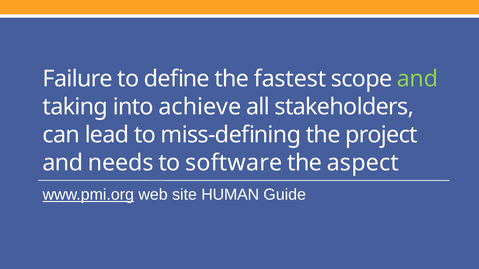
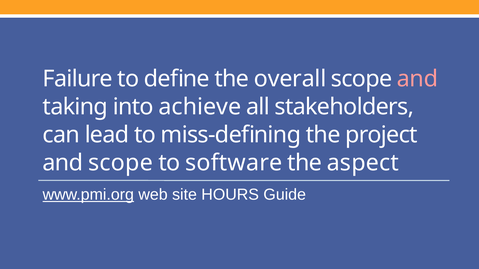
fastest: fastest -> overall (290, 79)
and colour: light green -> pink (417, 79)
and needs: needs -> scope (121, 163)
HUMAN: HUMAN -> HOURS (230, 195)
